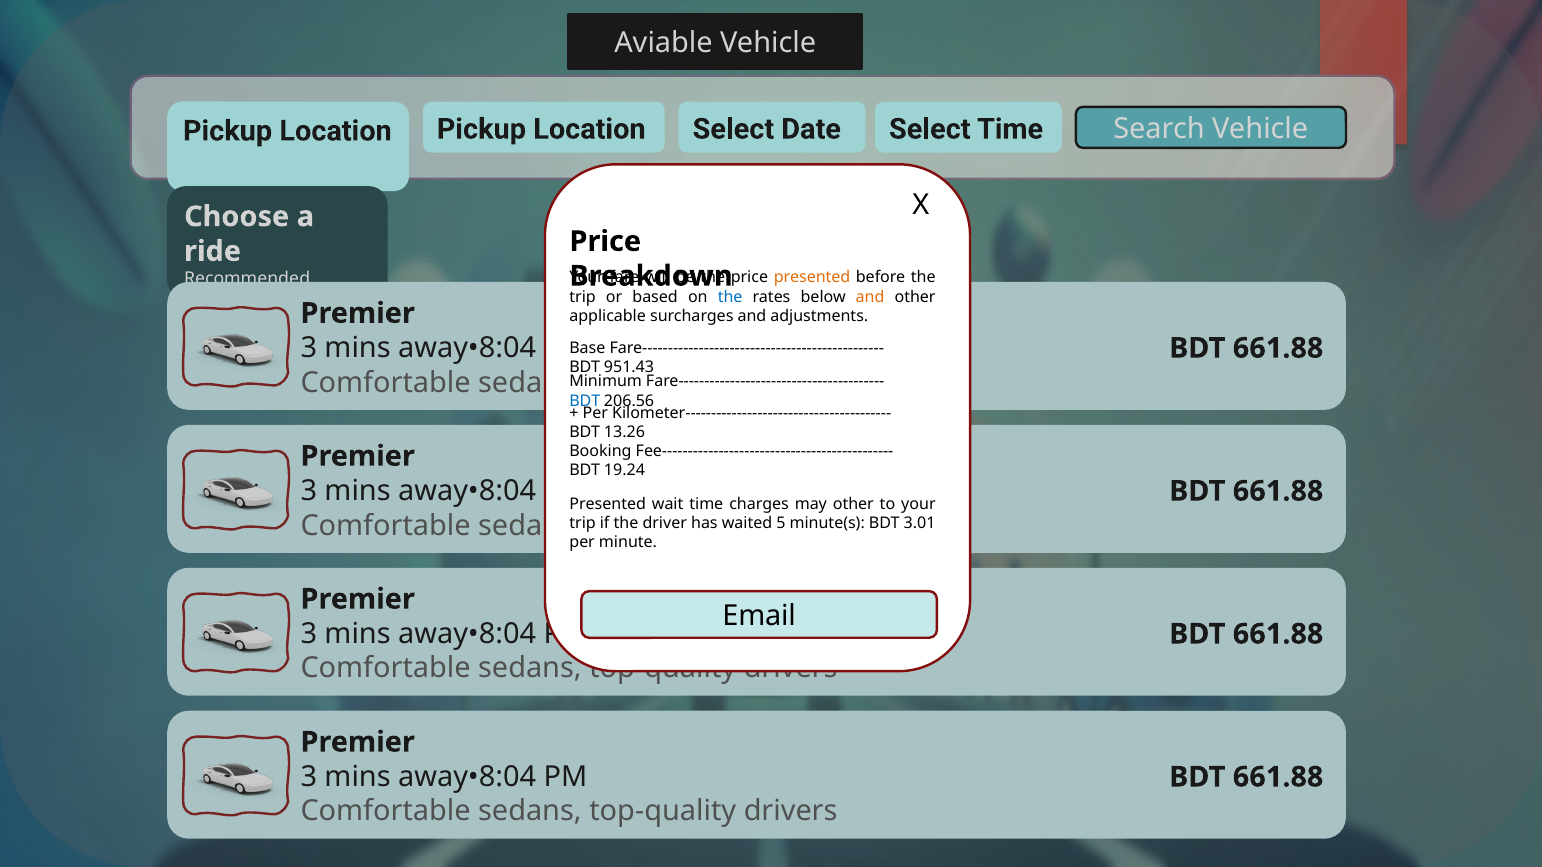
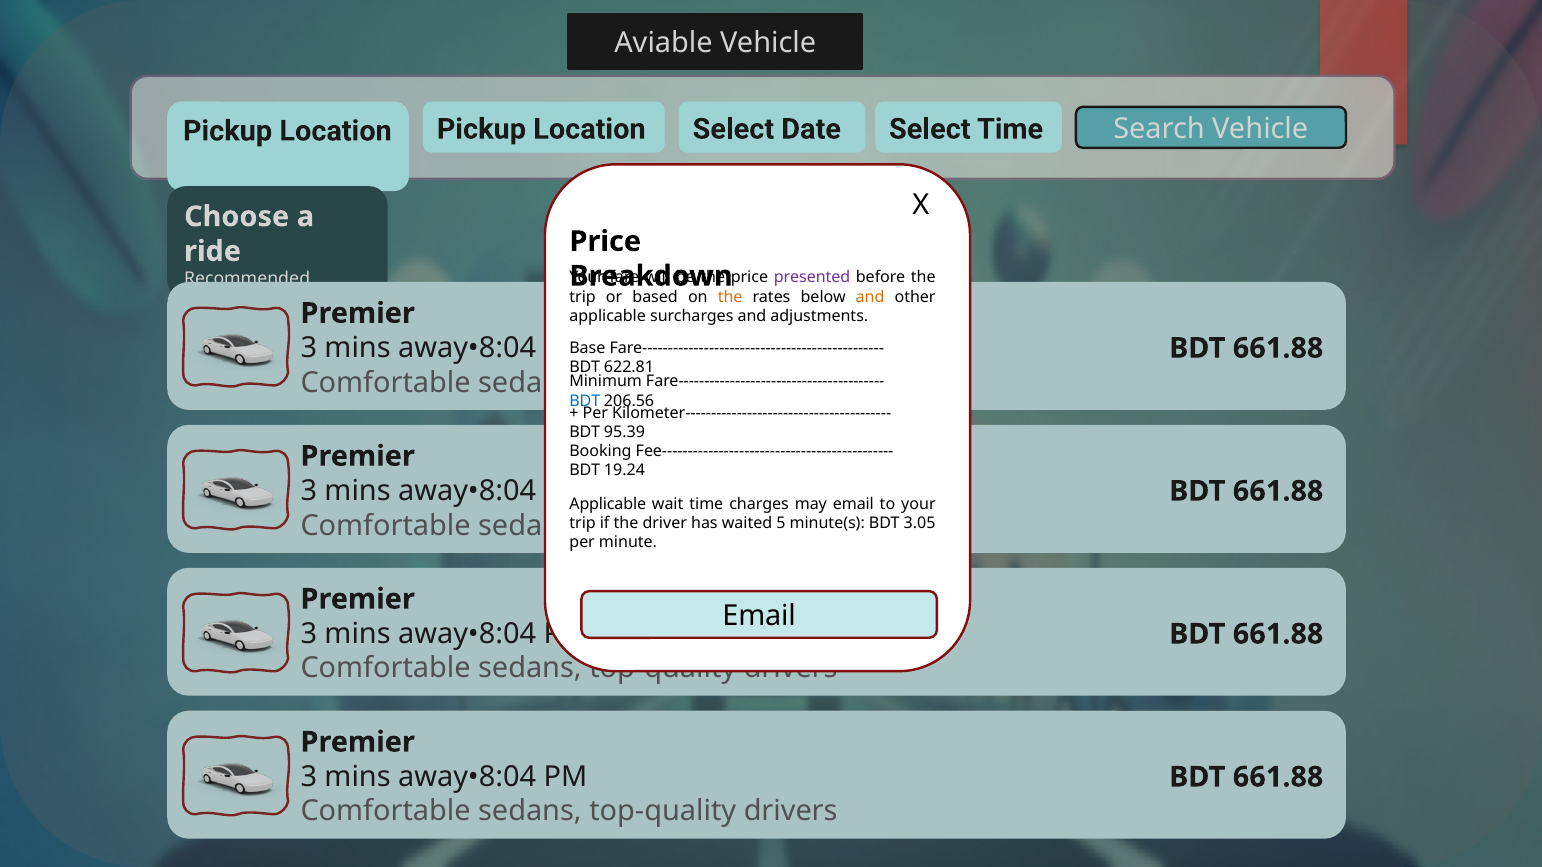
presented colour: orange -> purple (812, 278)
the colour: blue -> orange (730, 297)
951.43: 951.43 -> 622.81 (629, 368)
13.26: 13.26 -> 95.39 (624, 432)
Presented: Presented -> Applicable (608, 504)
may other: other -> email (853, 504)
3.01: 3.01 -> 3.05 (920, 523)
